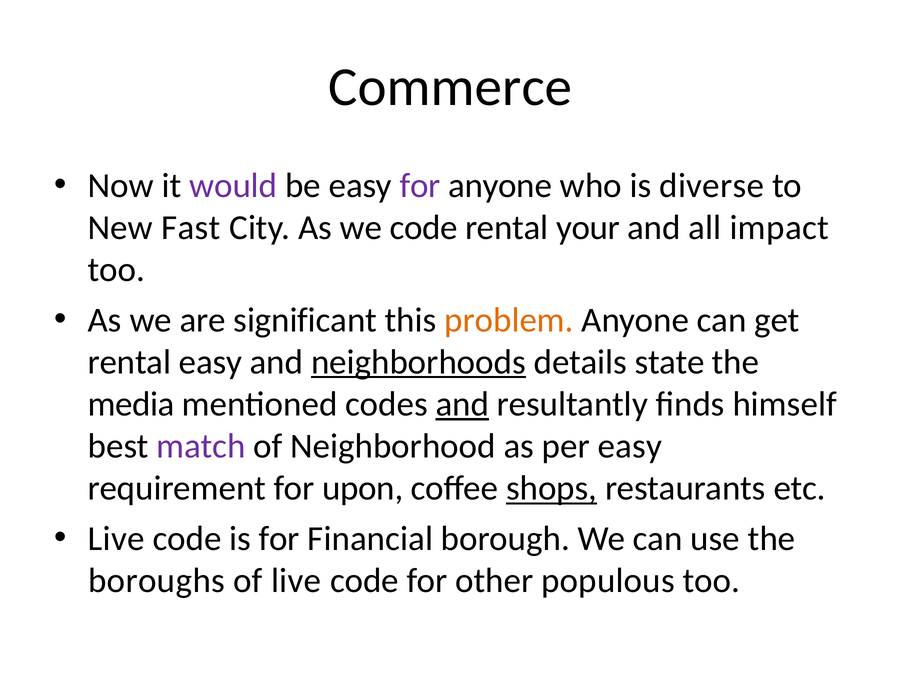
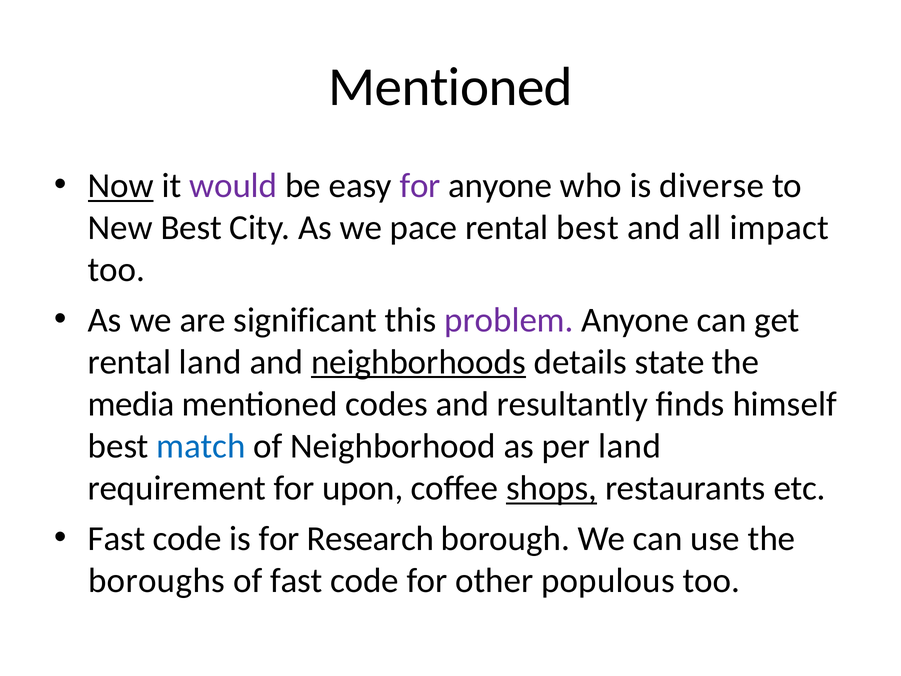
Commerce: Commerce -> Mentioned (451, 87)
Now underline: none -> present (121, 186)
New Fast: Fast -> Best (191, 228)
we code: code -> pace (424, 228)
rental your: your -> best (588, 228)
problem colour: orange -> purple (509, 320)
rental easy: easy -> land (210, 362)
and underline: present -> none (462, 404)
match colour: purple -> blue (201, 446)
per easy: easy -> land (630, 446)
Live: Live -> Fast (117, 538)
Financial: Financial -> Research (370, 538)
of live: live -> fast (296, 580)
